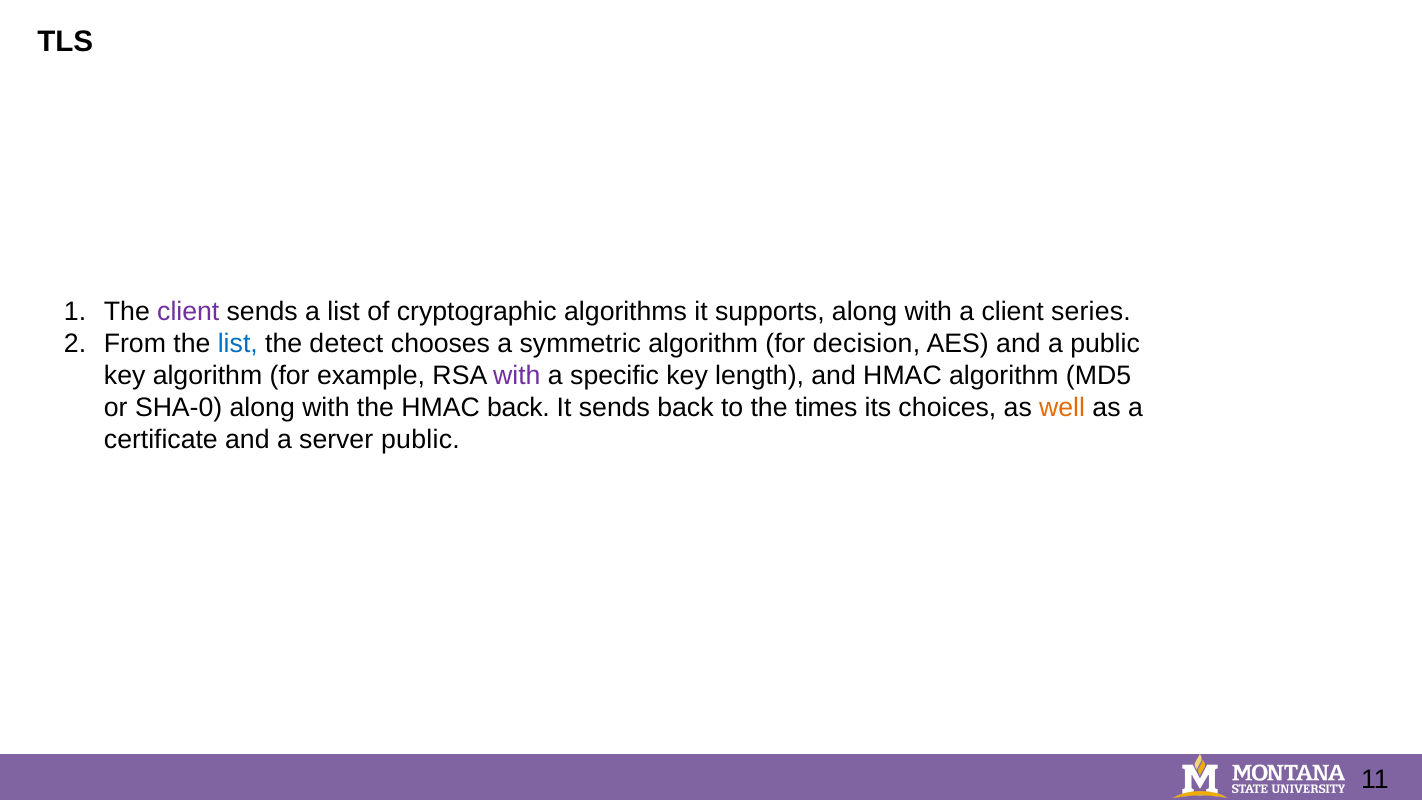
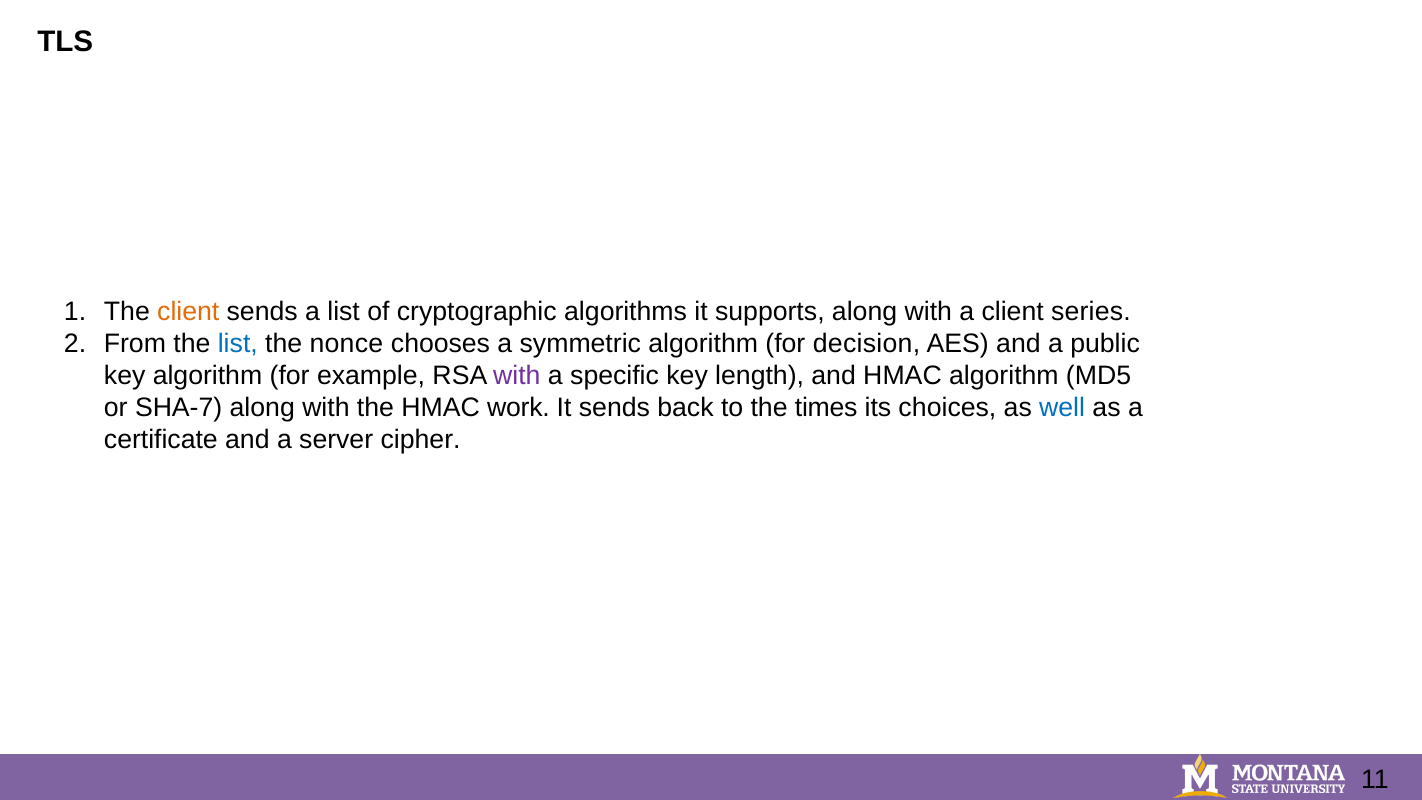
client colour: purple -> orange (188, 312)
detect: detect -> nonce (346, 344)
SHA-0: SHA-0 -> SHA-7 (179, 408)
HMAC back: back -> work (518, 408)
well colour: orange -> blue (1062, 408)
server public: public -> cipher (421, 440)
